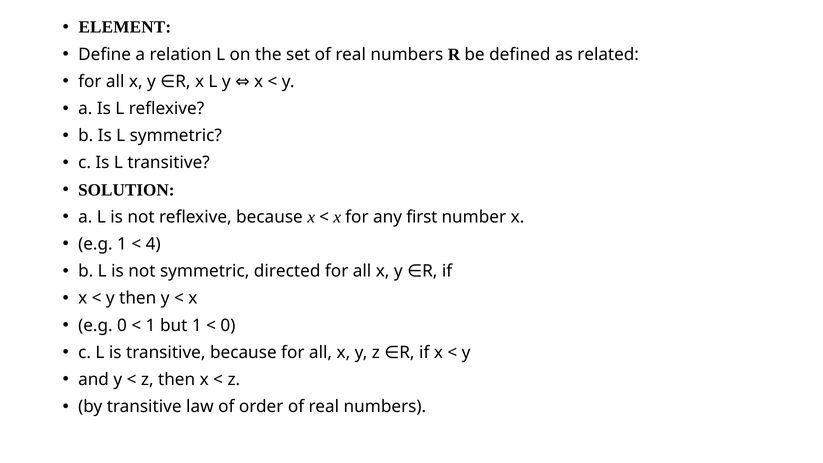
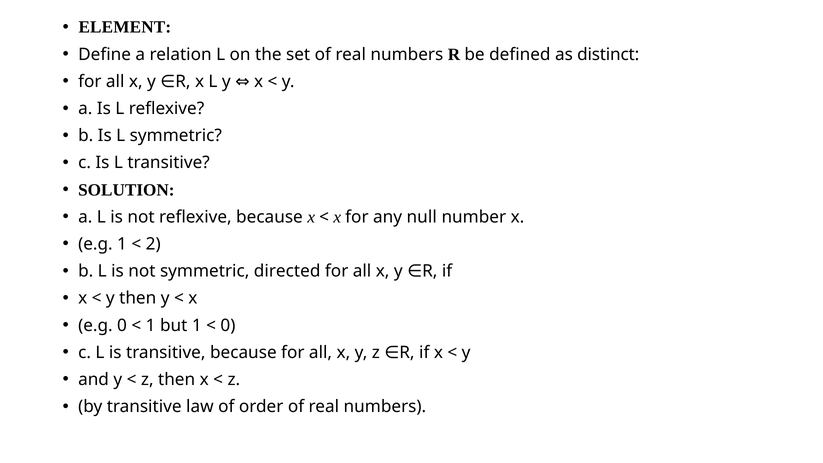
related: related -> distinct (608, 54)
first: first -> null (422, 217)
4: 4 -> 2 (153, 244)
